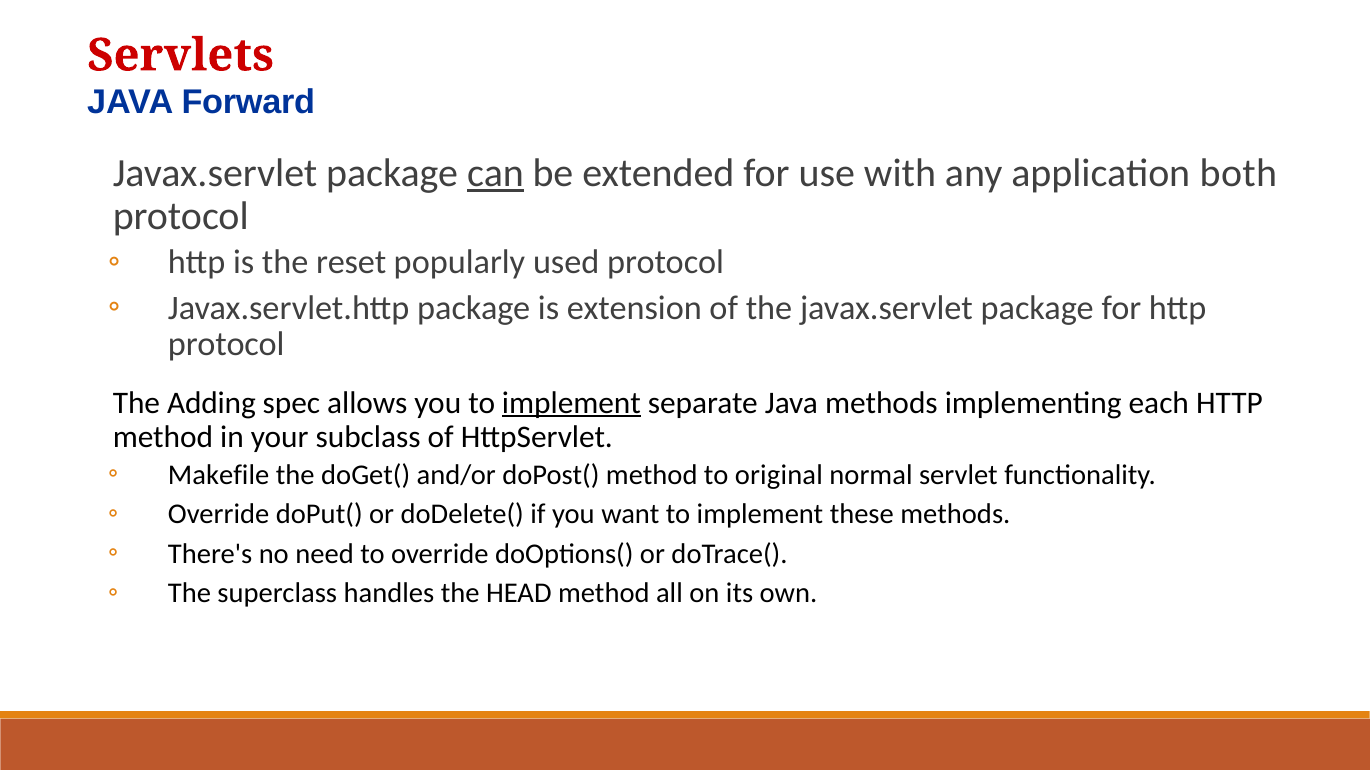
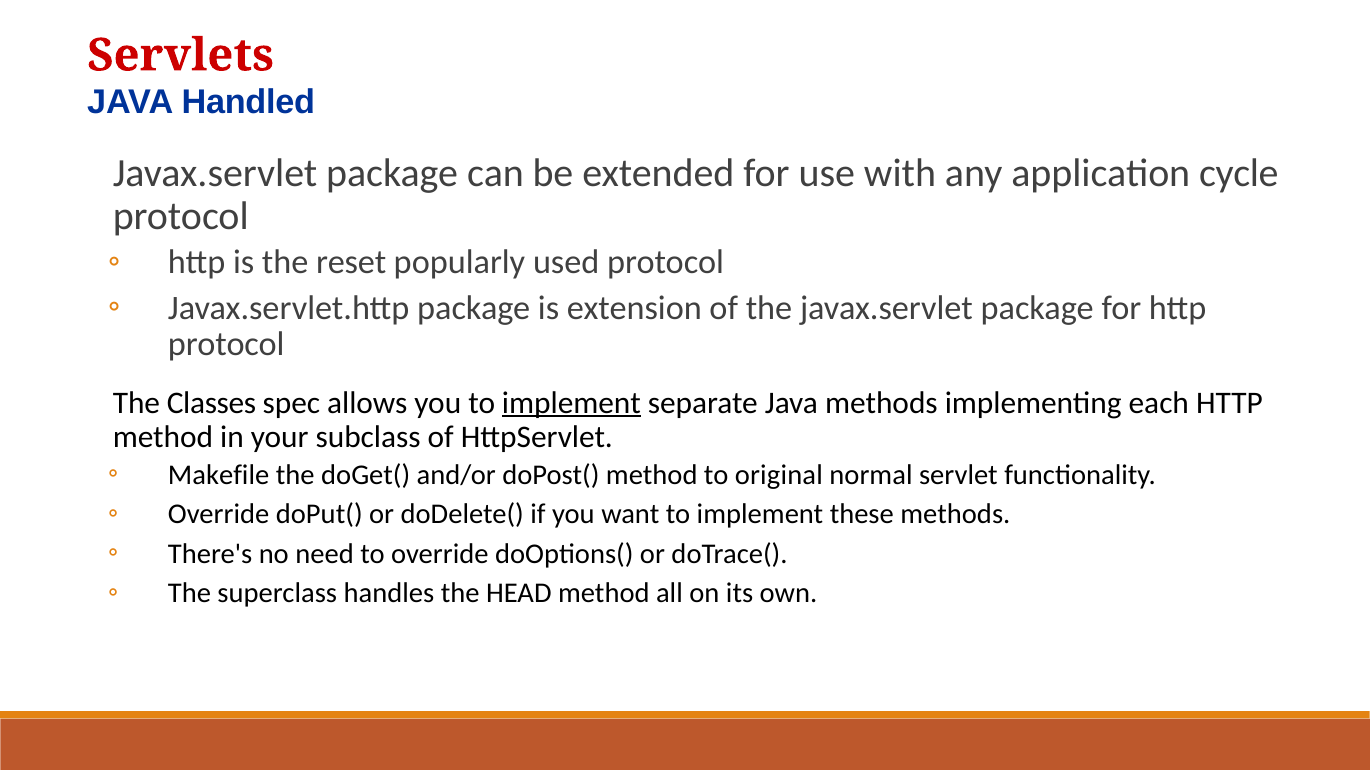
Forward: Forward -> Handled (248, 103)
can underline: present -> none (495, 173)
both: both -> cycle (1239, 173)
Adding: Adding -> Classes (211, 403)
